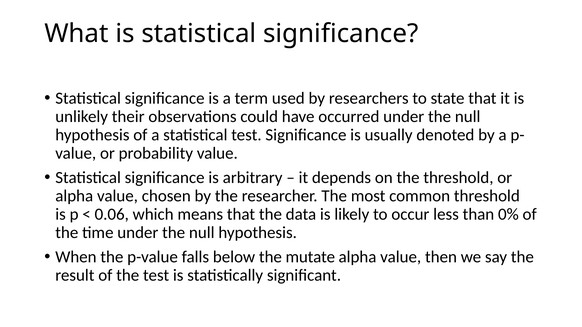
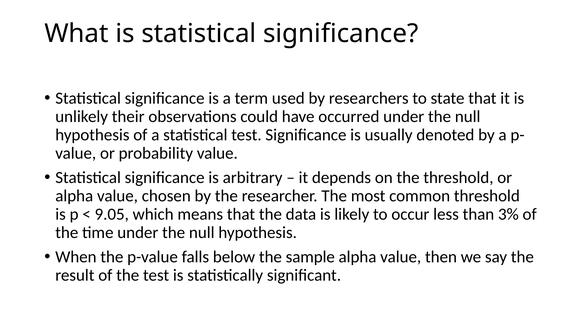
0.06: 0.06 -> 9.05 (112, 214)
0%: 0% -> 3% (508, 214)
mutate: mutate -> sample (310, 257)
